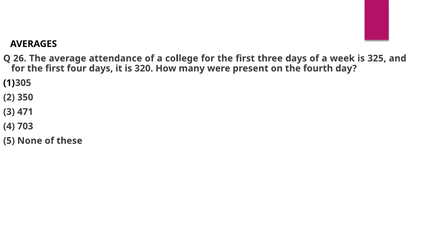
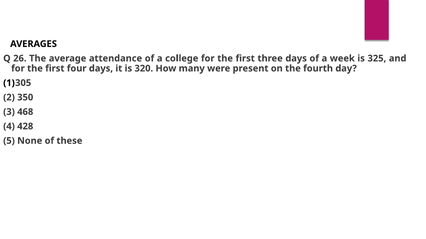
471: 471 -> 468 (25, 112)
703: 703 -> 428 (25, 127)
